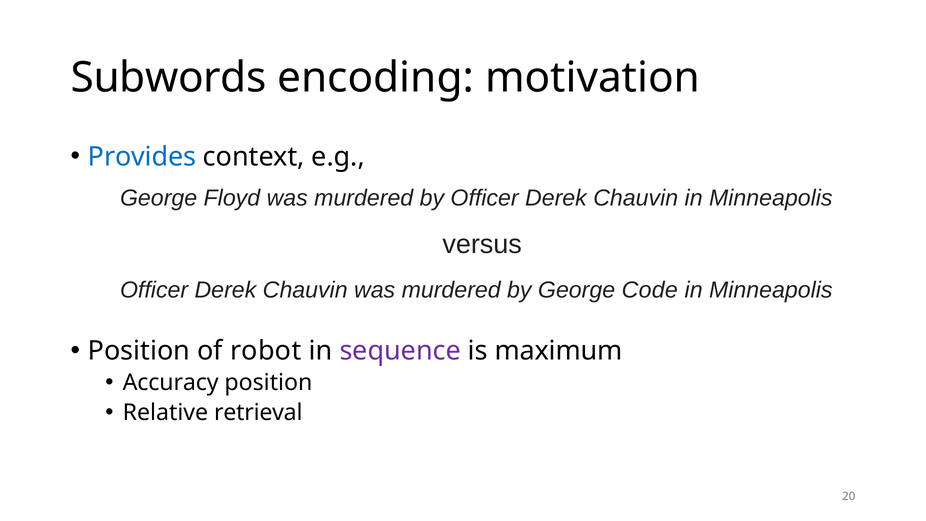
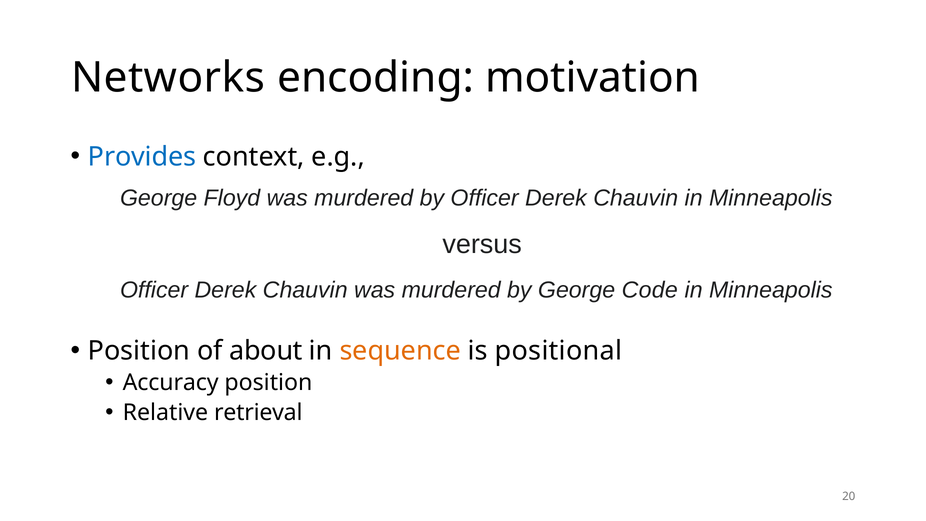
Subwords: Subwords -> Networks (168, 78)
robot: robot -> about (266, 351)
sequence colour: purple -> orange (400, 351)
maximum: maximum -> positional (558, 351)
